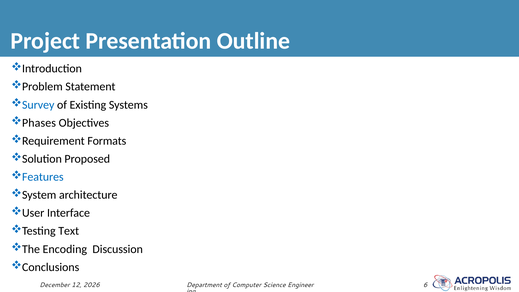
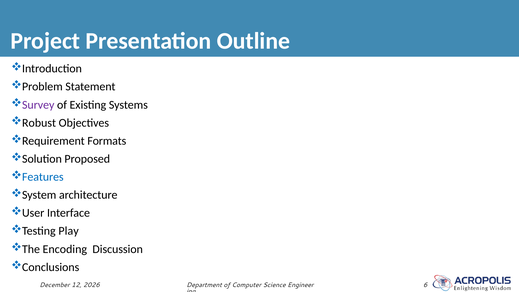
Survey colour: blue -> purple (38, 105)
Phases: Phases -> Robust (39, 123)
Text: Text -> Play (69, 231)
